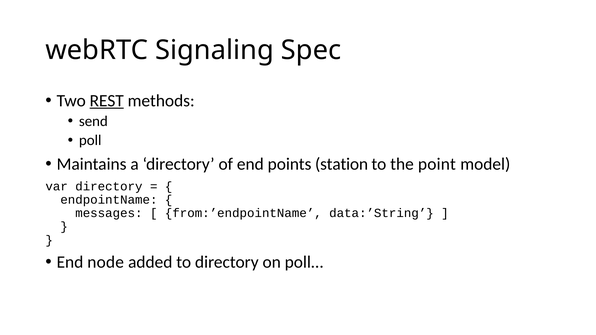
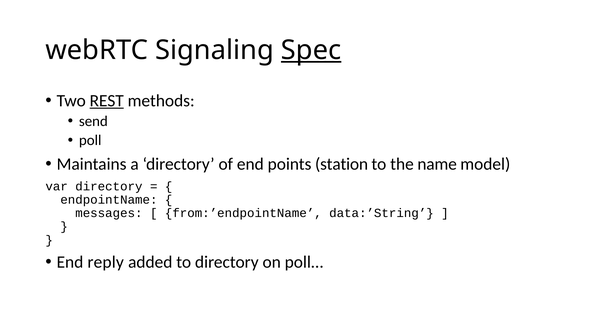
Spec underline: none -> present (311, 50)
point: point -> name (437, 164)
node: node -> reply (106, 262)
